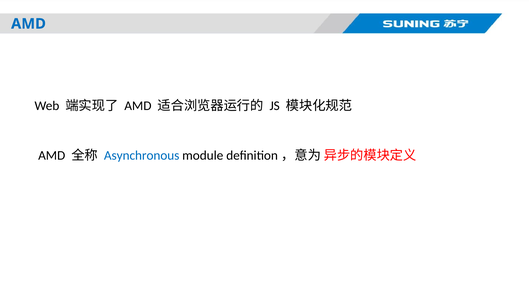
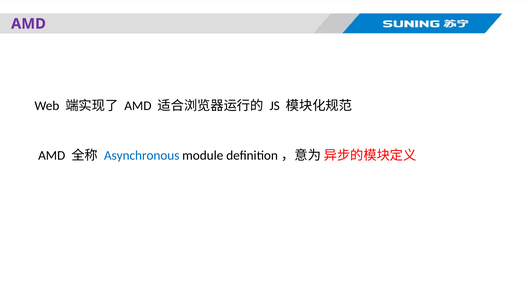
AMD colour: blue -> purple (28, 24)
